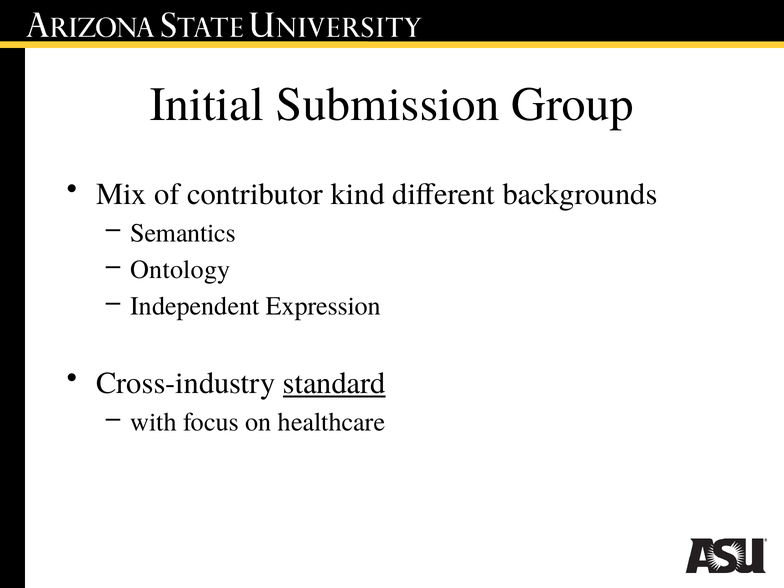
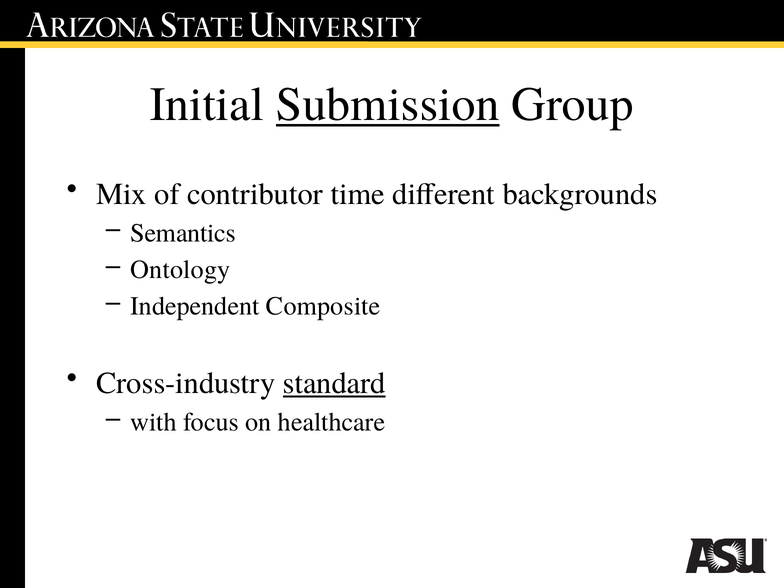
Submission underline: none -> present (388, 105)
kind: kind -> time (358, 194)
Expression: Expression -> Composite (323, 306)
